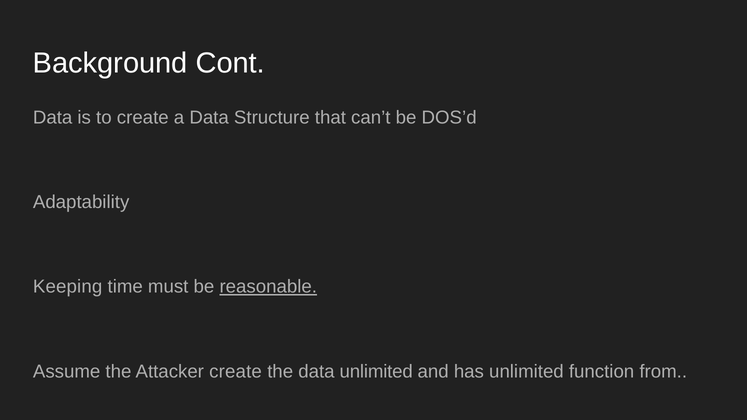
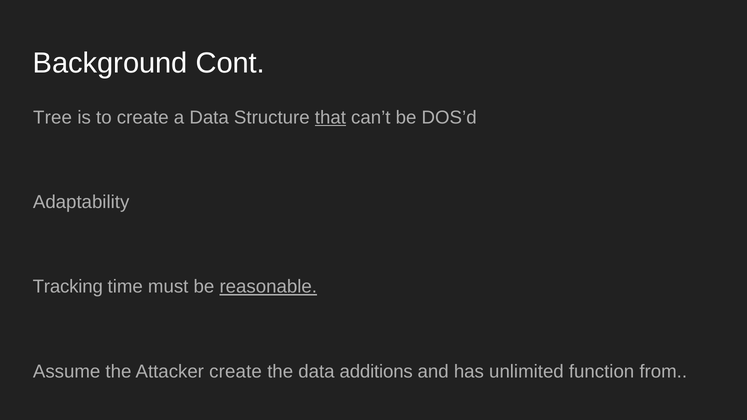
Data: Data -> Tree (53, 117)
that underline: none -> present (330, 117)
Keeping: Keeping -> Tracking (68, 287)
data unlimited: unlimited -> additions (376, 372)
